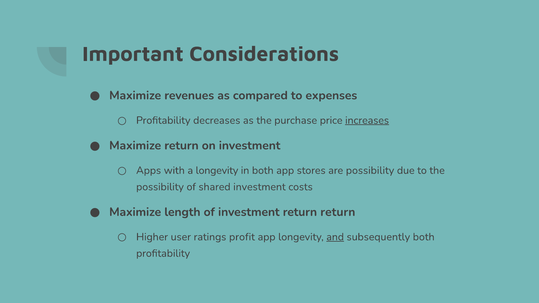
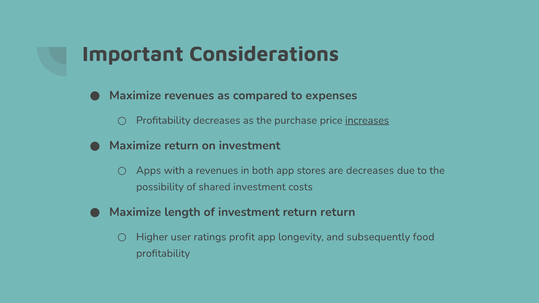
a longevity: longevity -> revenues (217, 170)
are possibility: possibility -> decreases (370, 170)
and underline: present -> none (335, 237)
subsequently both: both -> food (424, 237)
